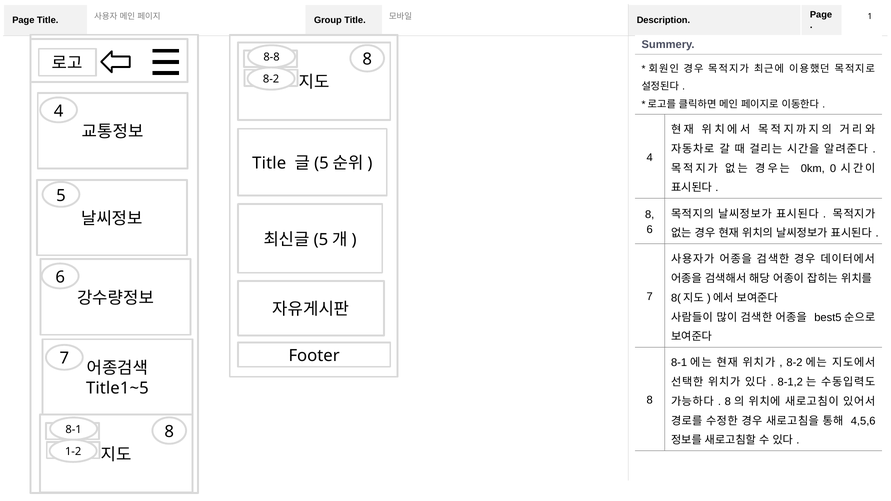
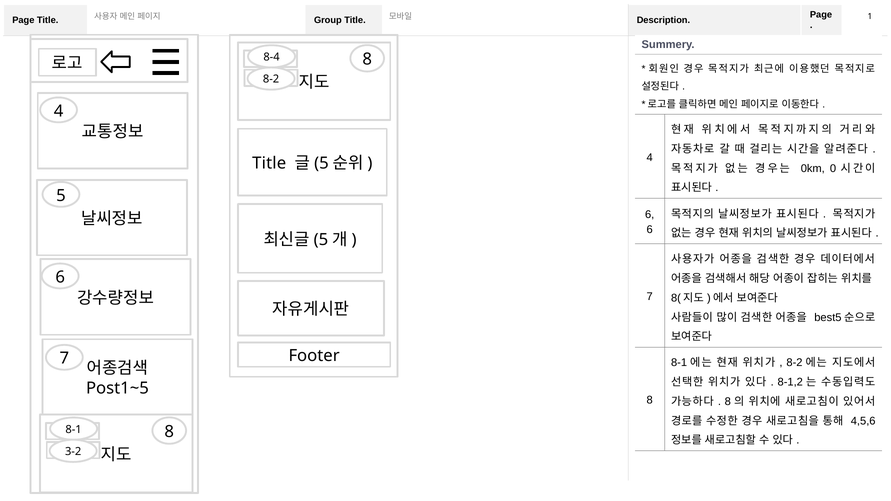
8-8: 8-8 -> 8-4 (272, 57)
8: 8 -> 6 (650, 215)
Title1~5: Title1~5 -> Post1~5 (117, 388)
1-2: 1-2 -> 3-2 (73, 452)
